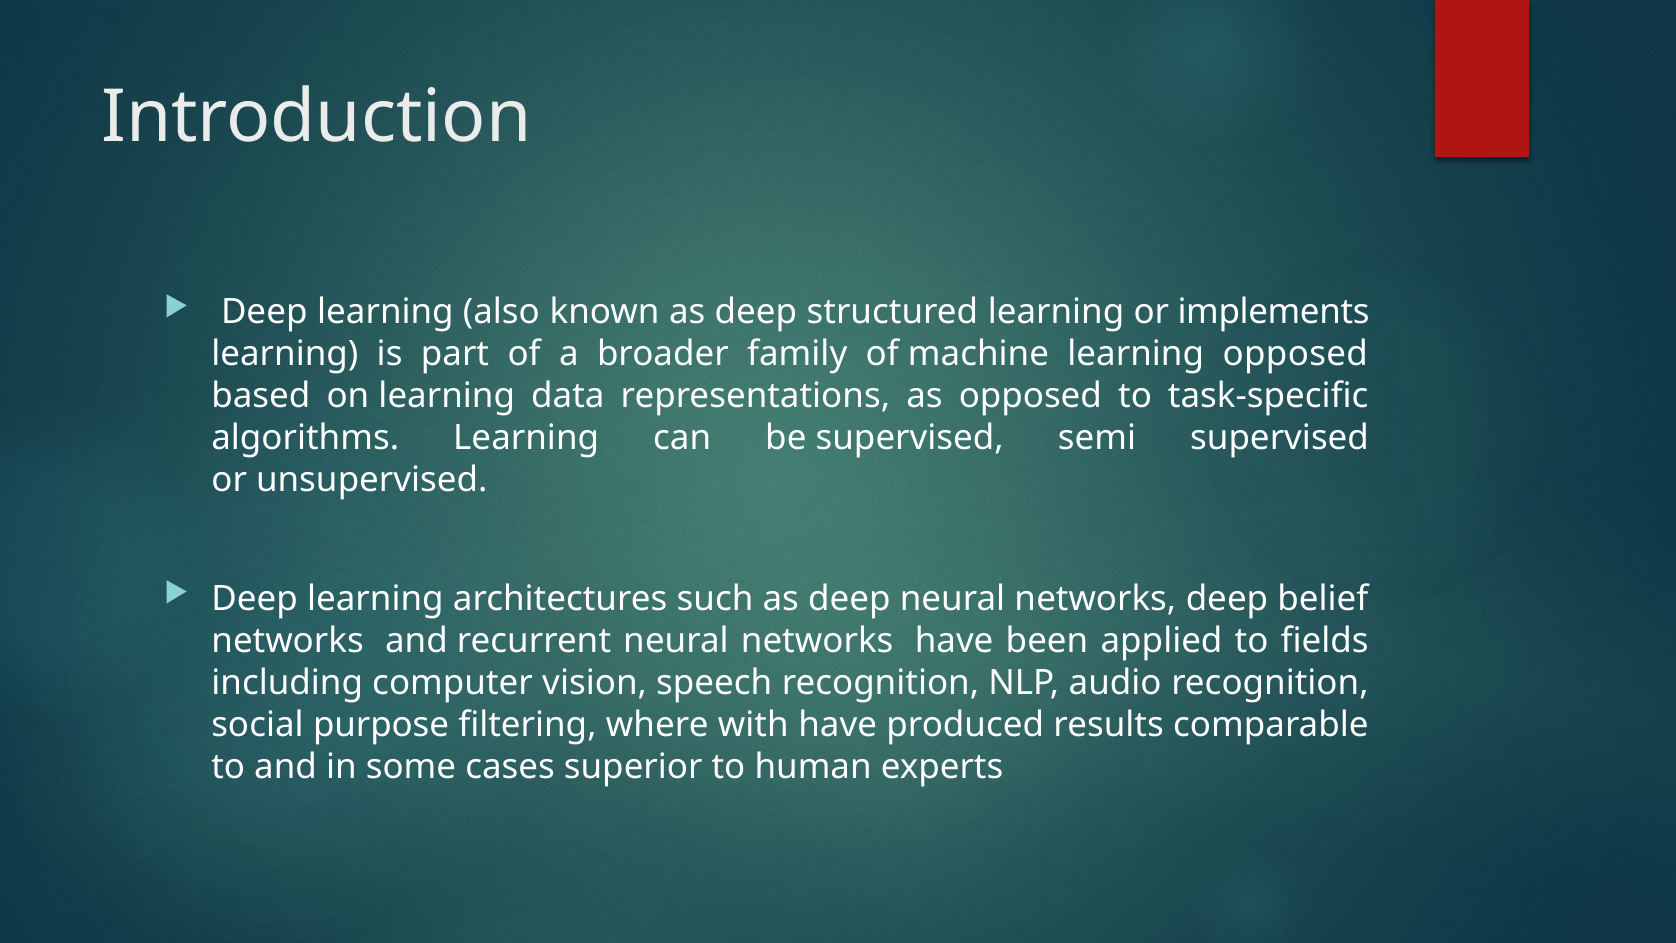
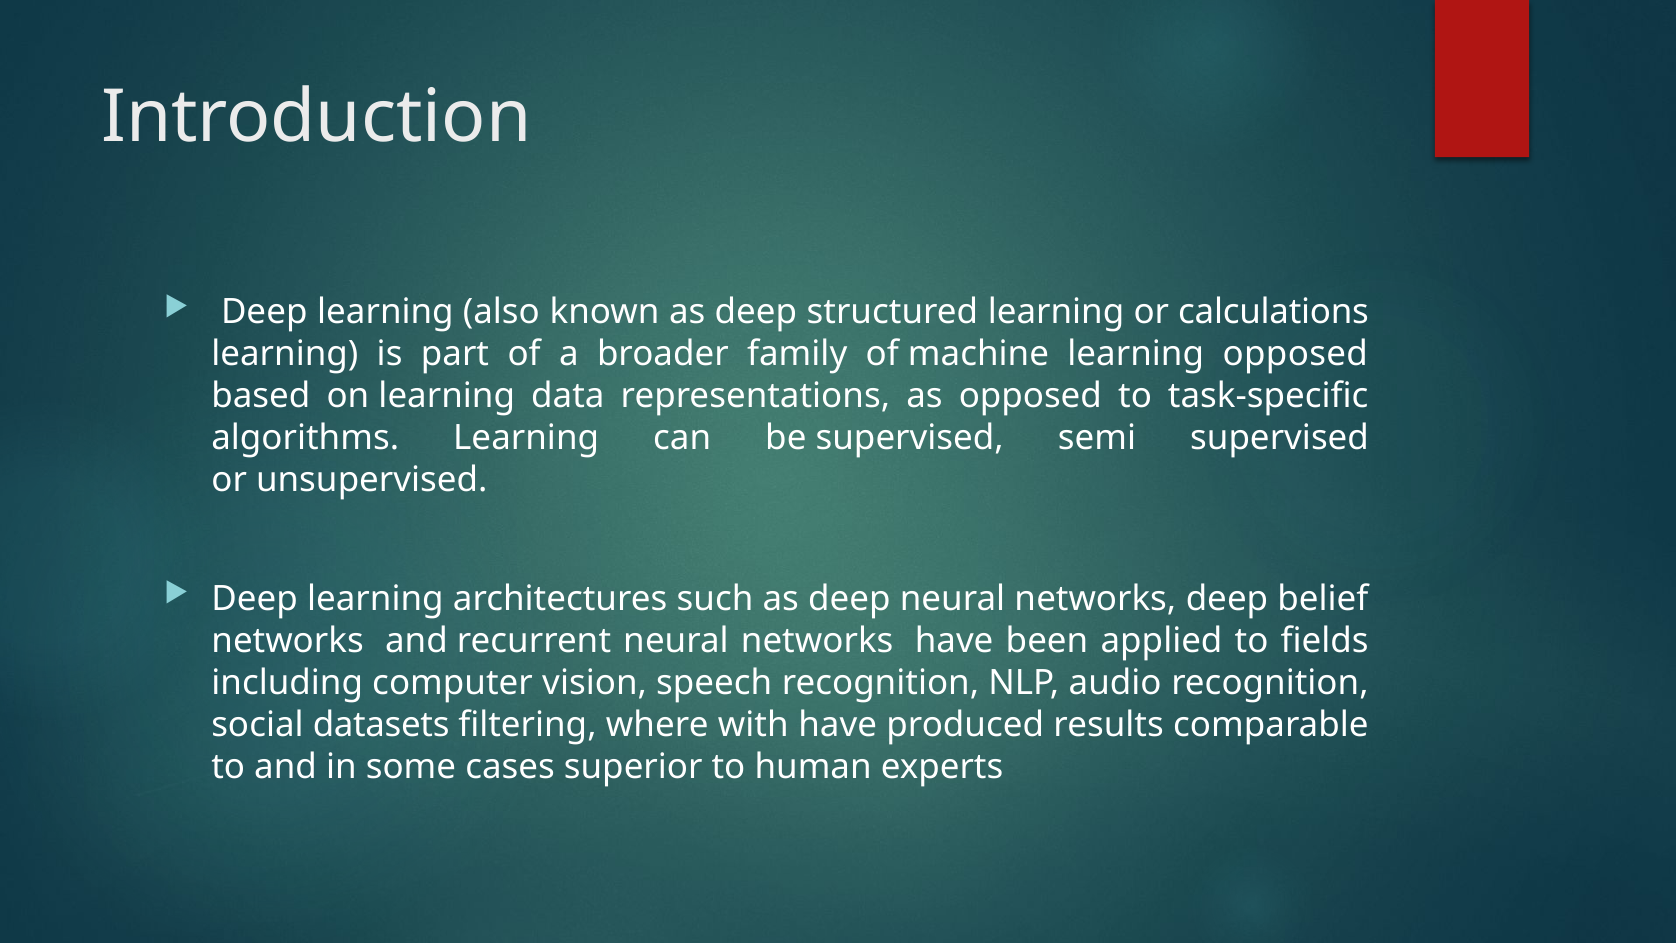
implements: implements -> calculations (1274, 312)
purpose: purpose -> datasets (381, 725)
